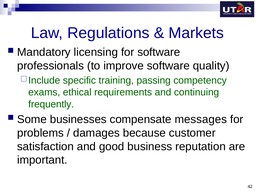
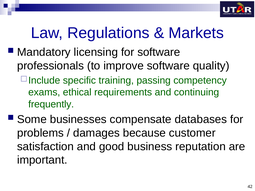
messages: messages -> databases (201, 119)
